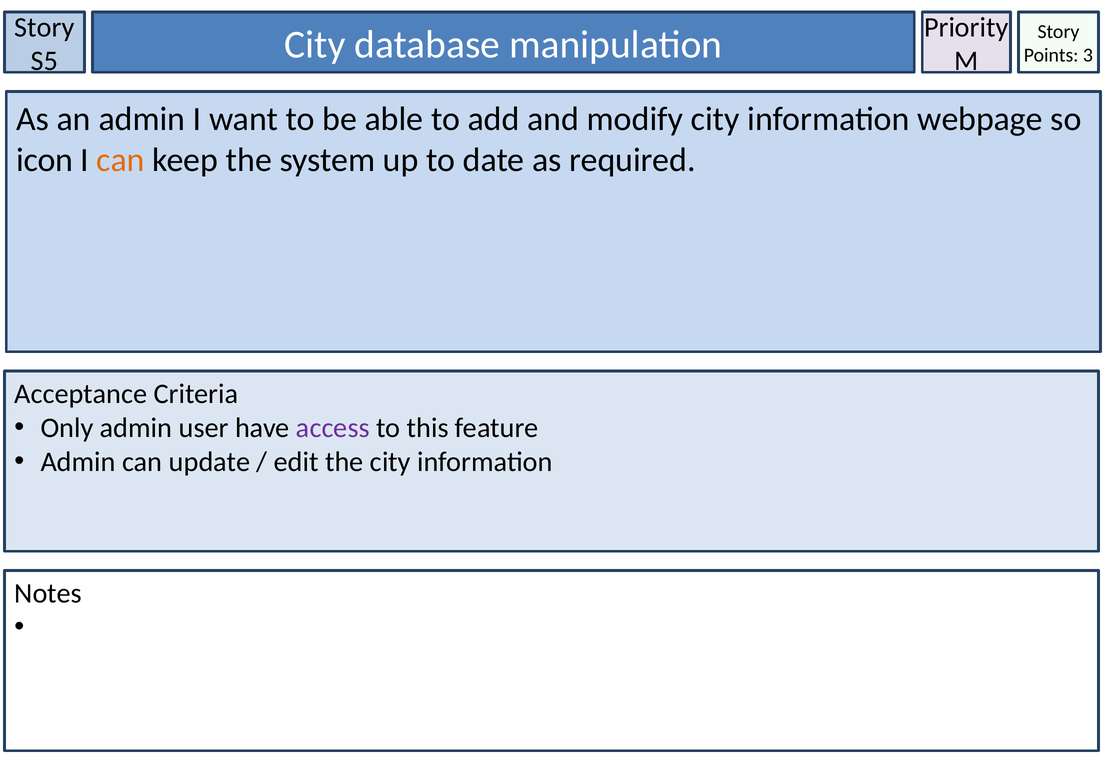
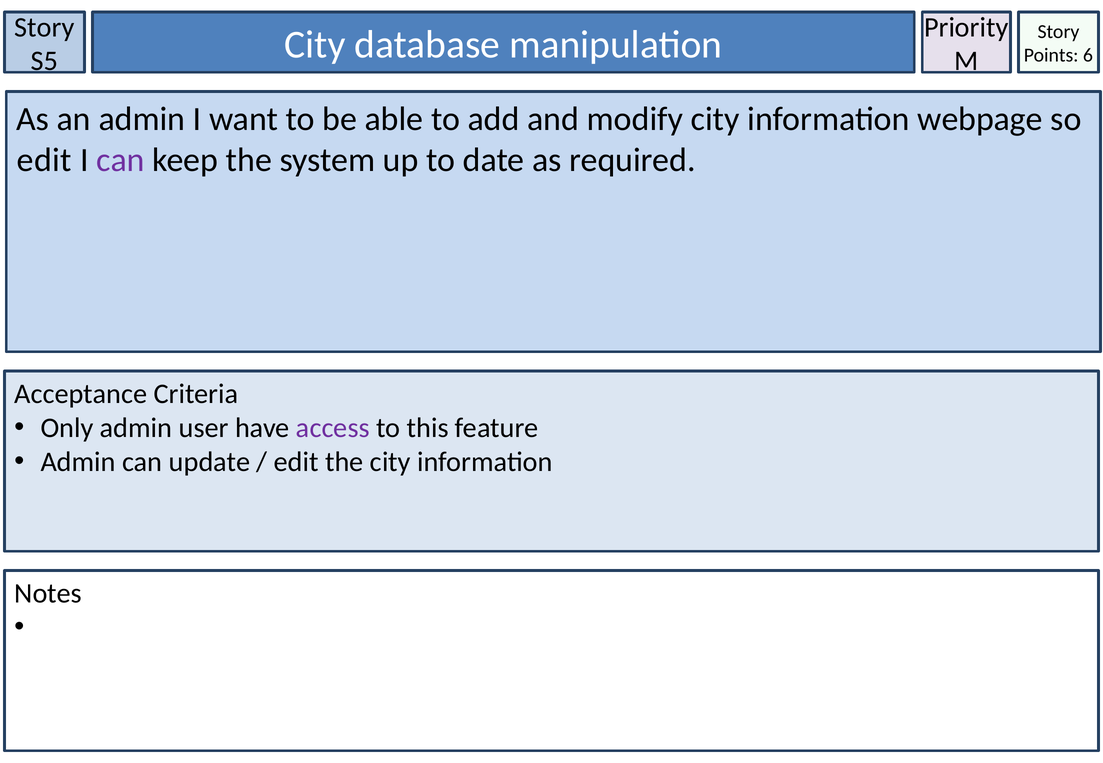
3: 3 -> 6 (1088, 55)
icon: icon -> edit (44, 160)
can colour: orange -> purple (121, 160)
